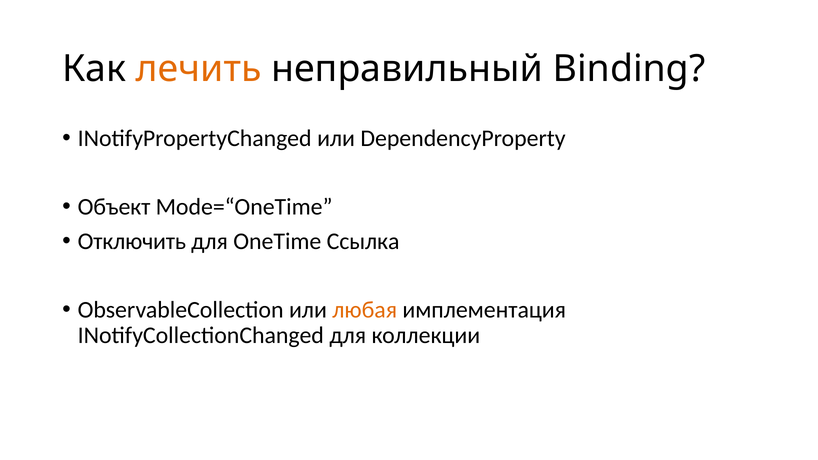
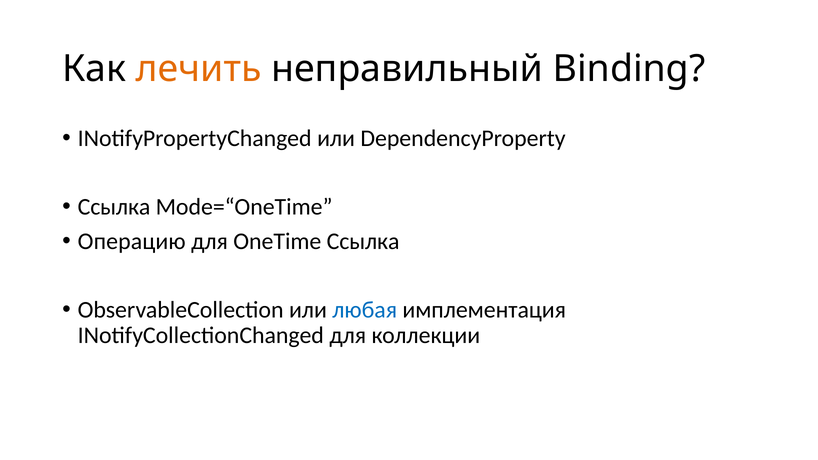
Объект: Объект -> Ссылка (114, 207)
Отключить: Отключить -> Операцию (132, 241)
любая colour: orange -> blue (365, 310)
